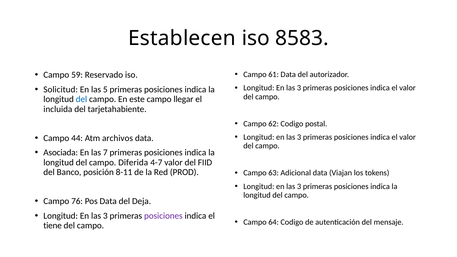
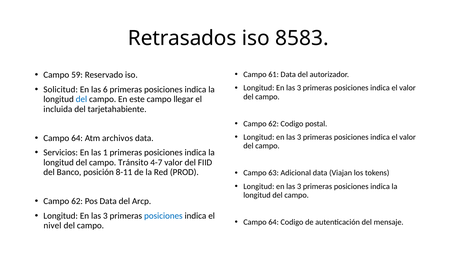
Establecen: Establecen -> Retrasados (182, 38)
5: 5 -> 6 (105, 90)
44: 44 -> 64 (77, 138)
Asociada: Asociada -> Servicios (61, 153)
7: 7 -> 1 (105, 153)
Diferida: Diferida -> Tránsito (133, 162)
76: 76 -> 62 (77, 201)
Deja: Deja -> Arcp (142, 201)
posiciones colour: purple -> blue (163, 216)
tiene: tiene -> nivel (52, 226)
